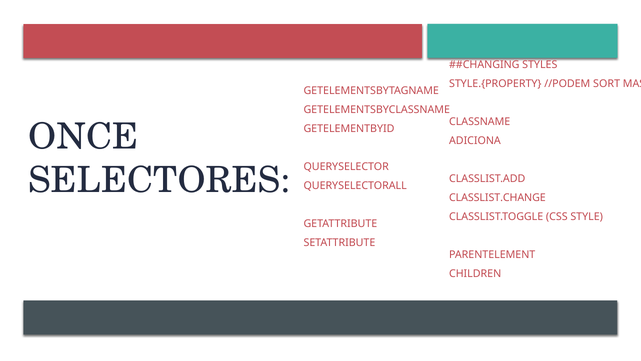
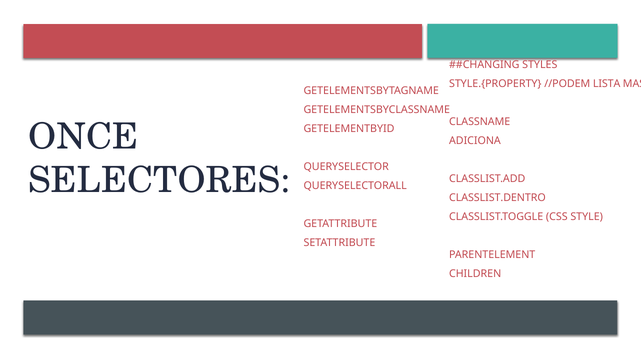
SORT: SORT -> LISTA (607, 84)
CLASSLIST.CHANGE: CLASSLIST.CHANGE -> CLASSLIST.DENTRO (497, 197)
